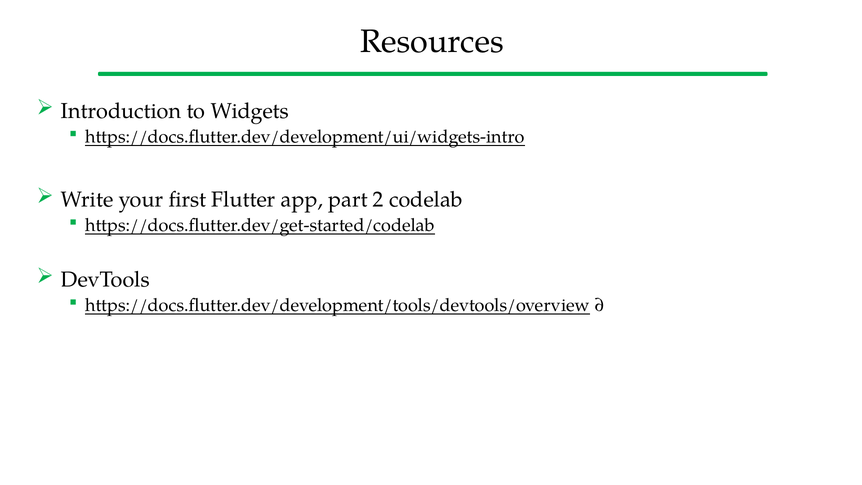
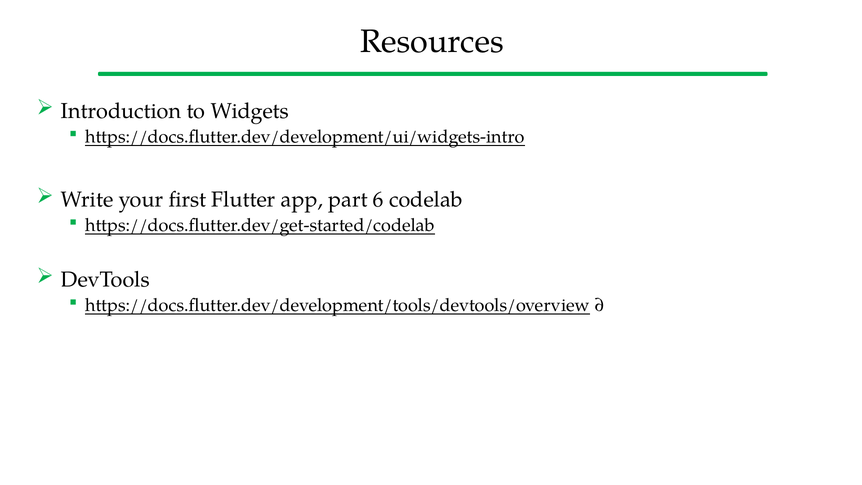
2: 2 -> 6 (378, 199)
